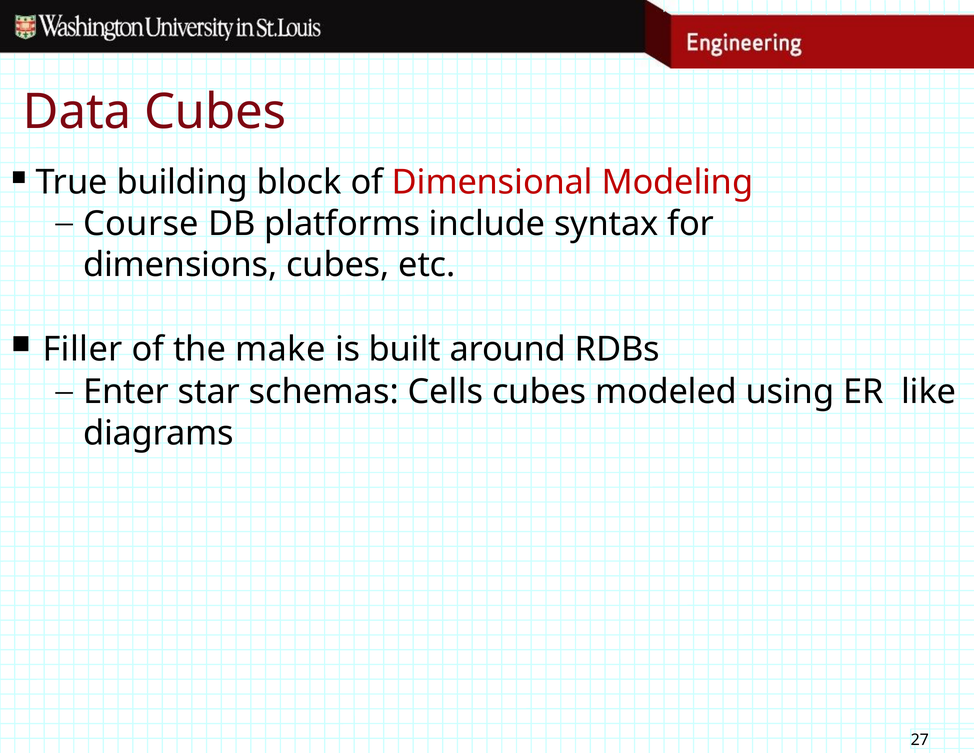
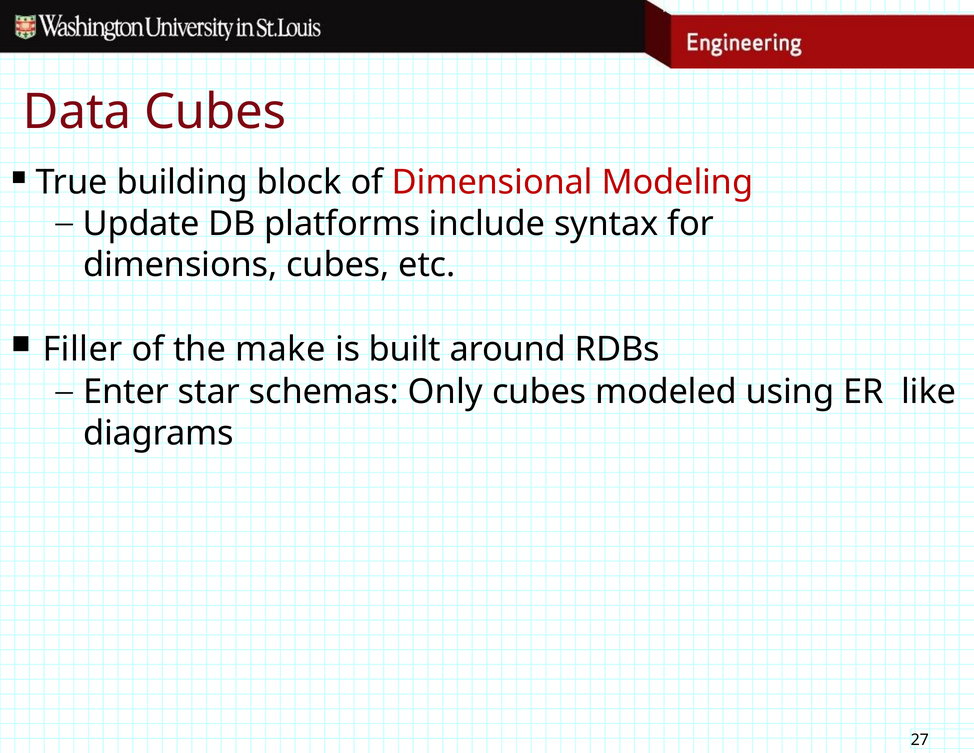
Course: Course -> Update (141, 224)
Cells: Cells -> Only (445, 392)
